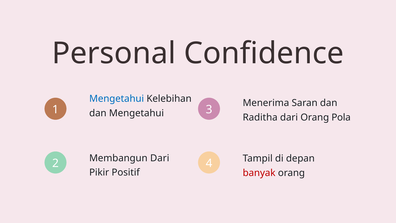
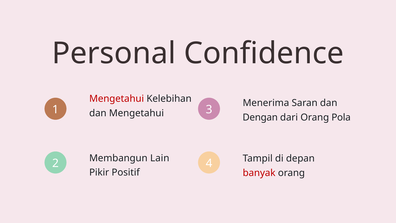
Mengetahui colour: blue -> red (117, 99)
Raditha: Raditha -> Dengan (260, 117)
Membangun Dari: Dari -> Lain (160, 158)
